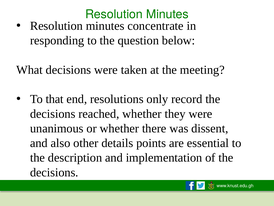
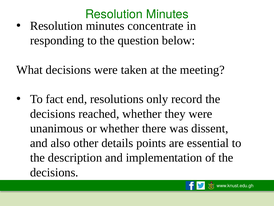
that: that -> fact (55, 99)
